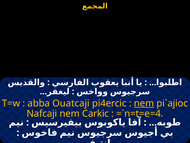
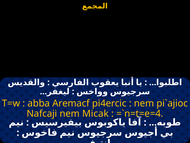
Ouatcaji: Ouatcaji -> Aremacf (71, 103)
nem underline: present -> none (144, 103)
Carkic: Carkic -> Micak (95, 113)
